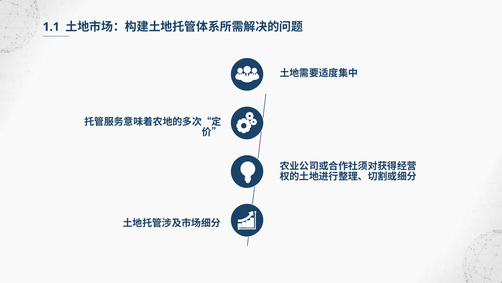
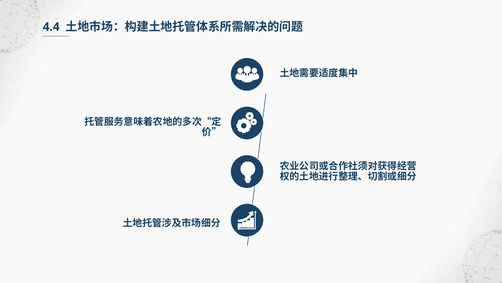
1.1: 1.1 -> 4.4 (51, 27)
